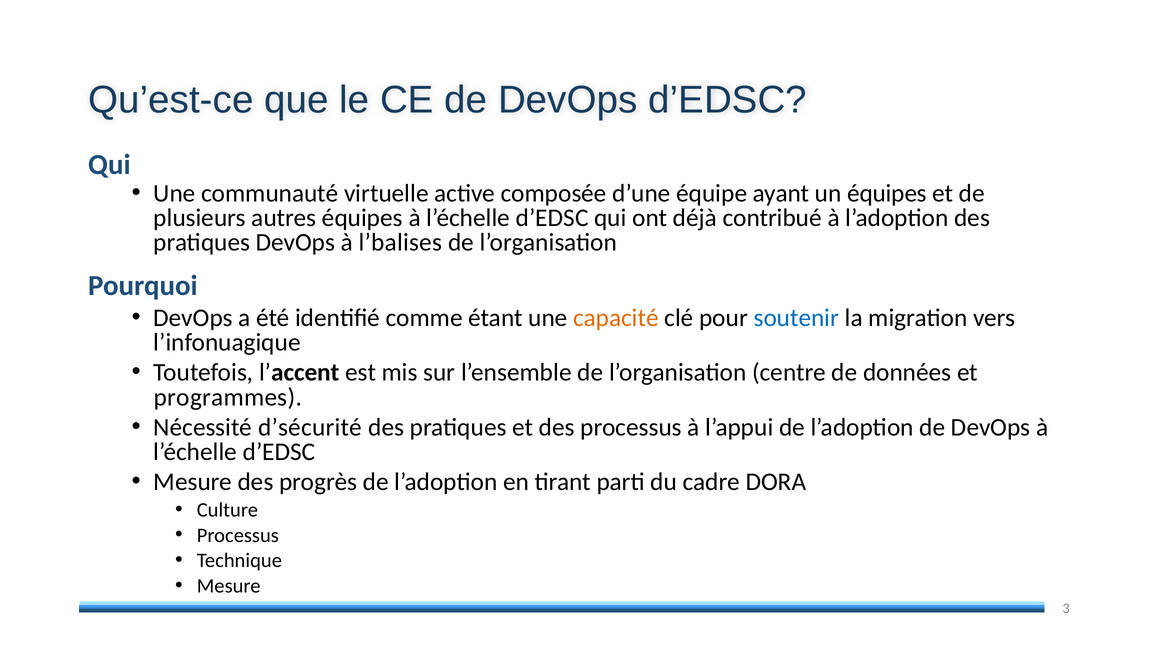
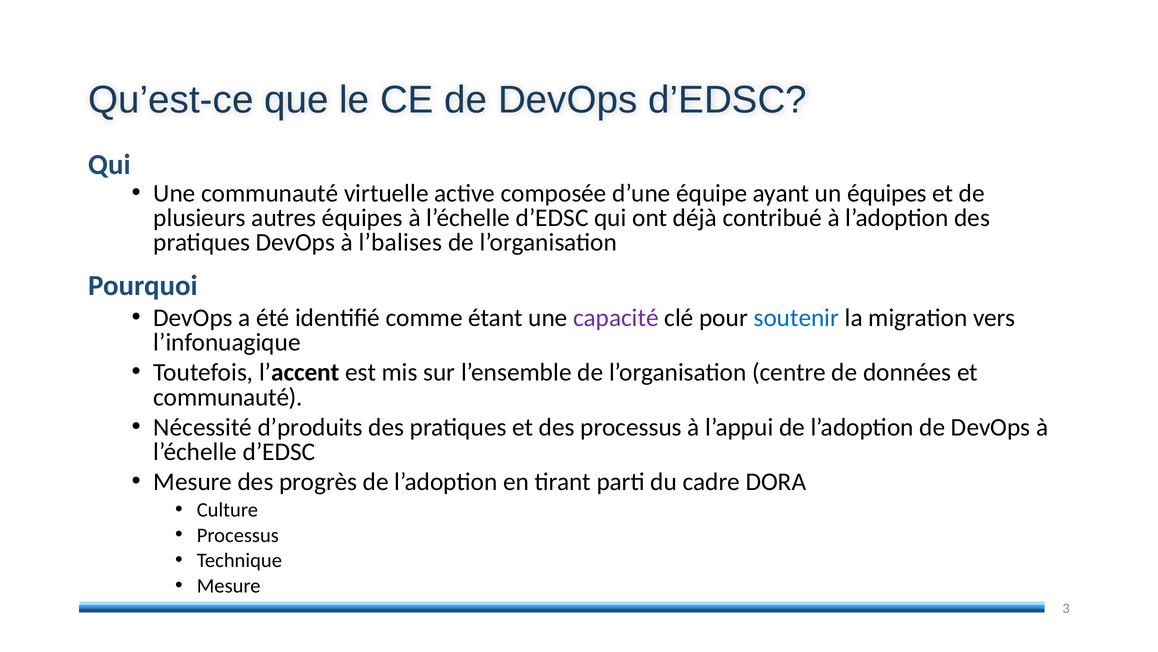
capacité colour: orange -> purple (616, 318)
programmes: programmes -> communauté (228, 397)
d’sécurité: d’sécurité -> d’produits (310, 427)
